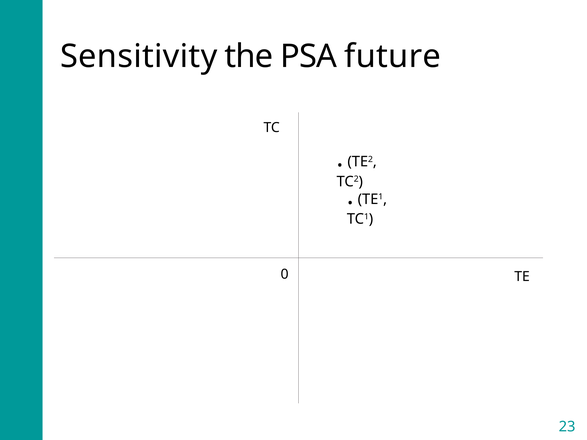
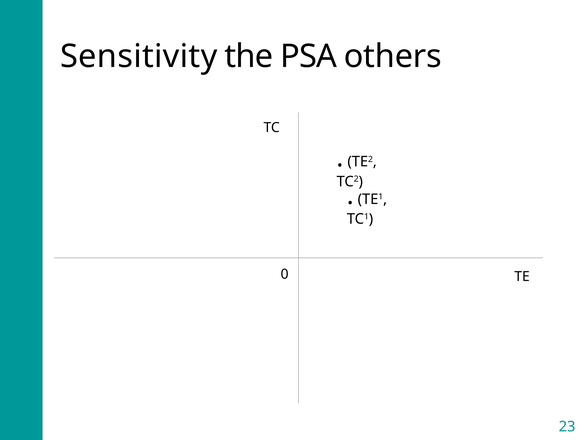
future: future -> others (393, 57)
